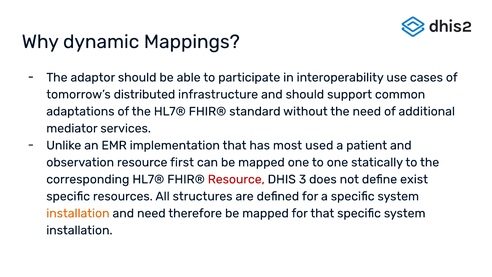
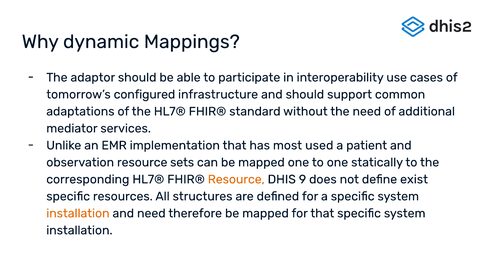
distributed: distributed -> configured (144, 94)
first: first -> sets (182, 162)
Resource colour: red -> orange (236, 179)
3: 3 -> 9 (303, 179)
